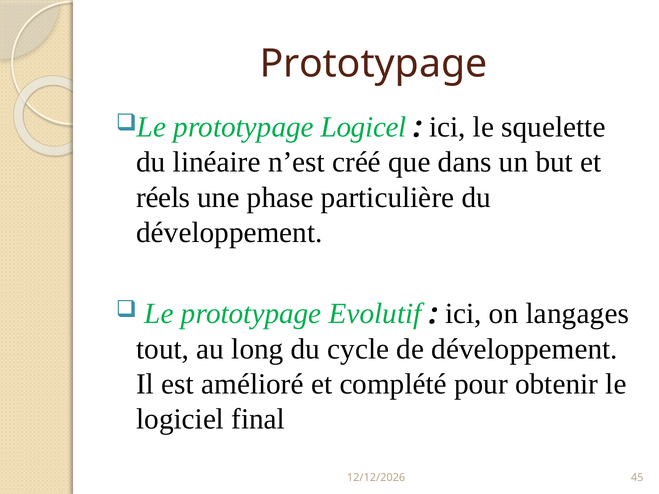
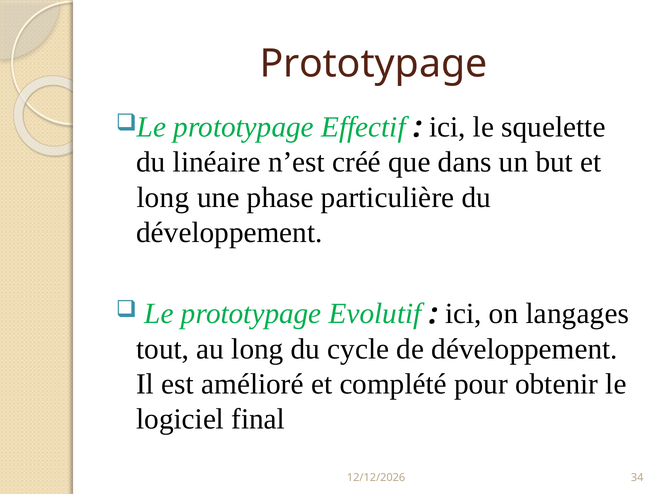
Logicel: Logicel -> Effectif (363, 127)
réels: réels -> long (163, 198)
45: 45 -> 34 (637, 478)
